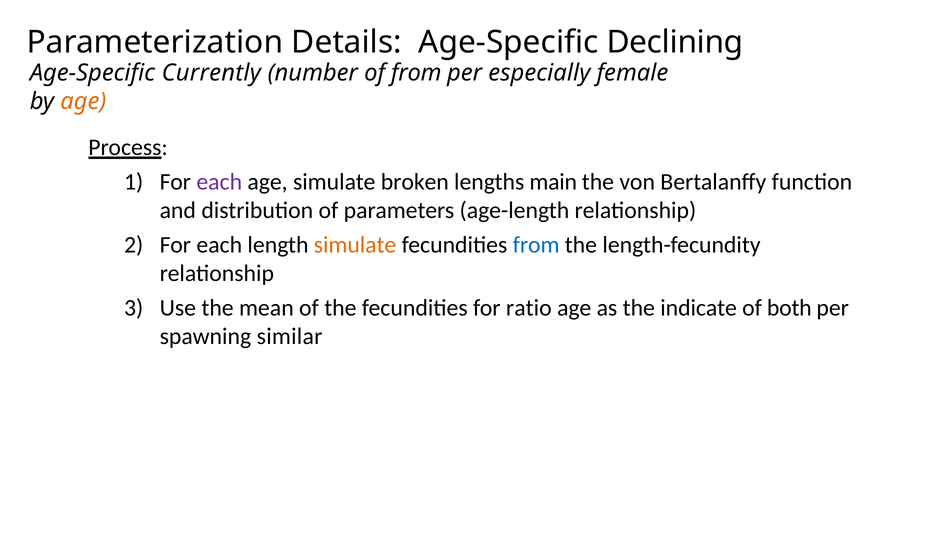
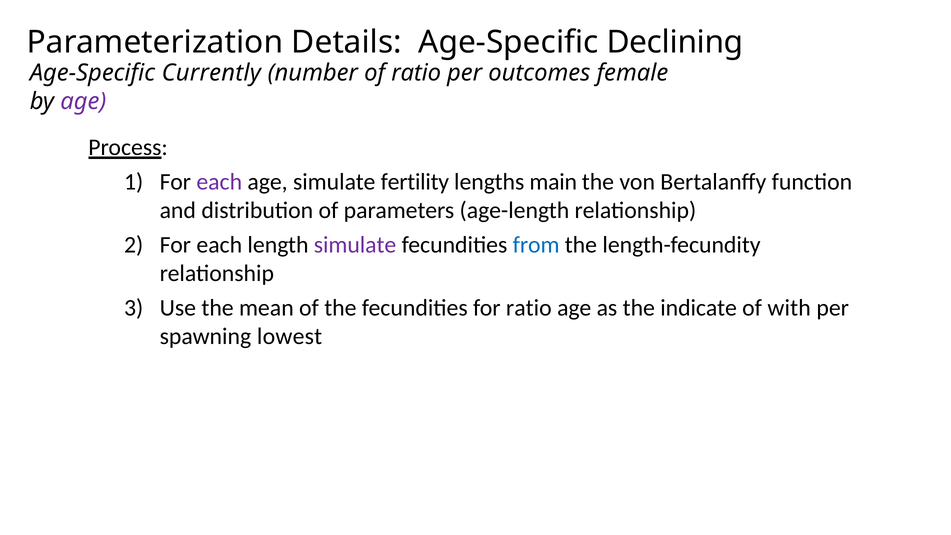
of from: from -> ratio (416, 73)
especially: especially -> outcomes (539, 73)
age colour: orange -> purple (83, 102)
broken: broken -> fertility (415, 182)
simulate colour: orange -> purple (355, 245)
both: both -> with (789, 308)
similar: similar -> lowest (290, 337)
